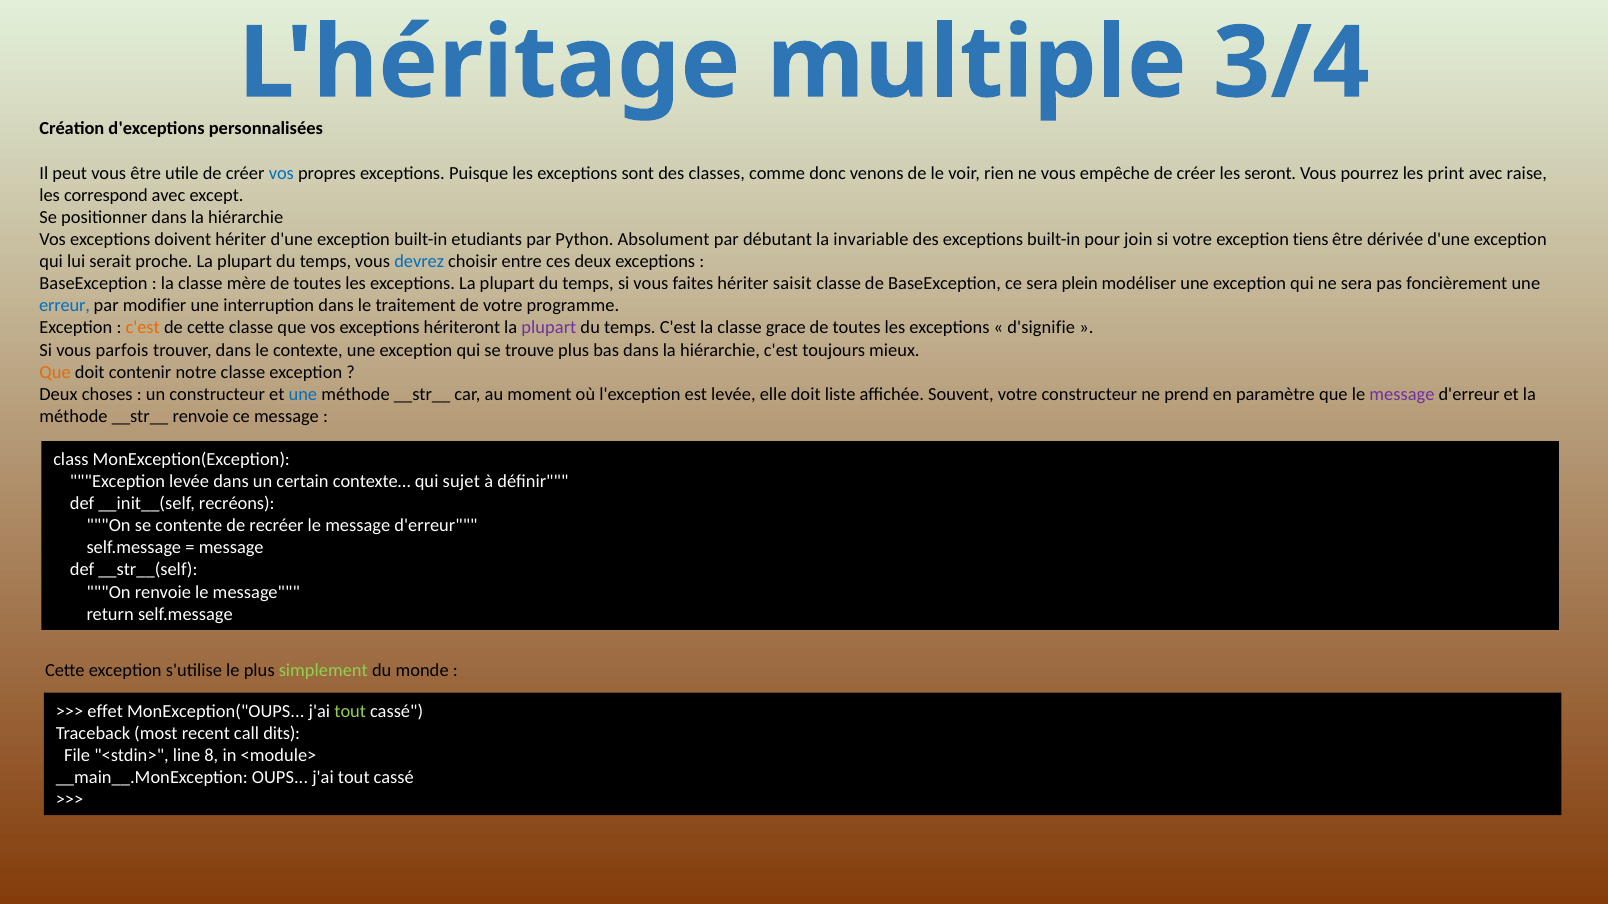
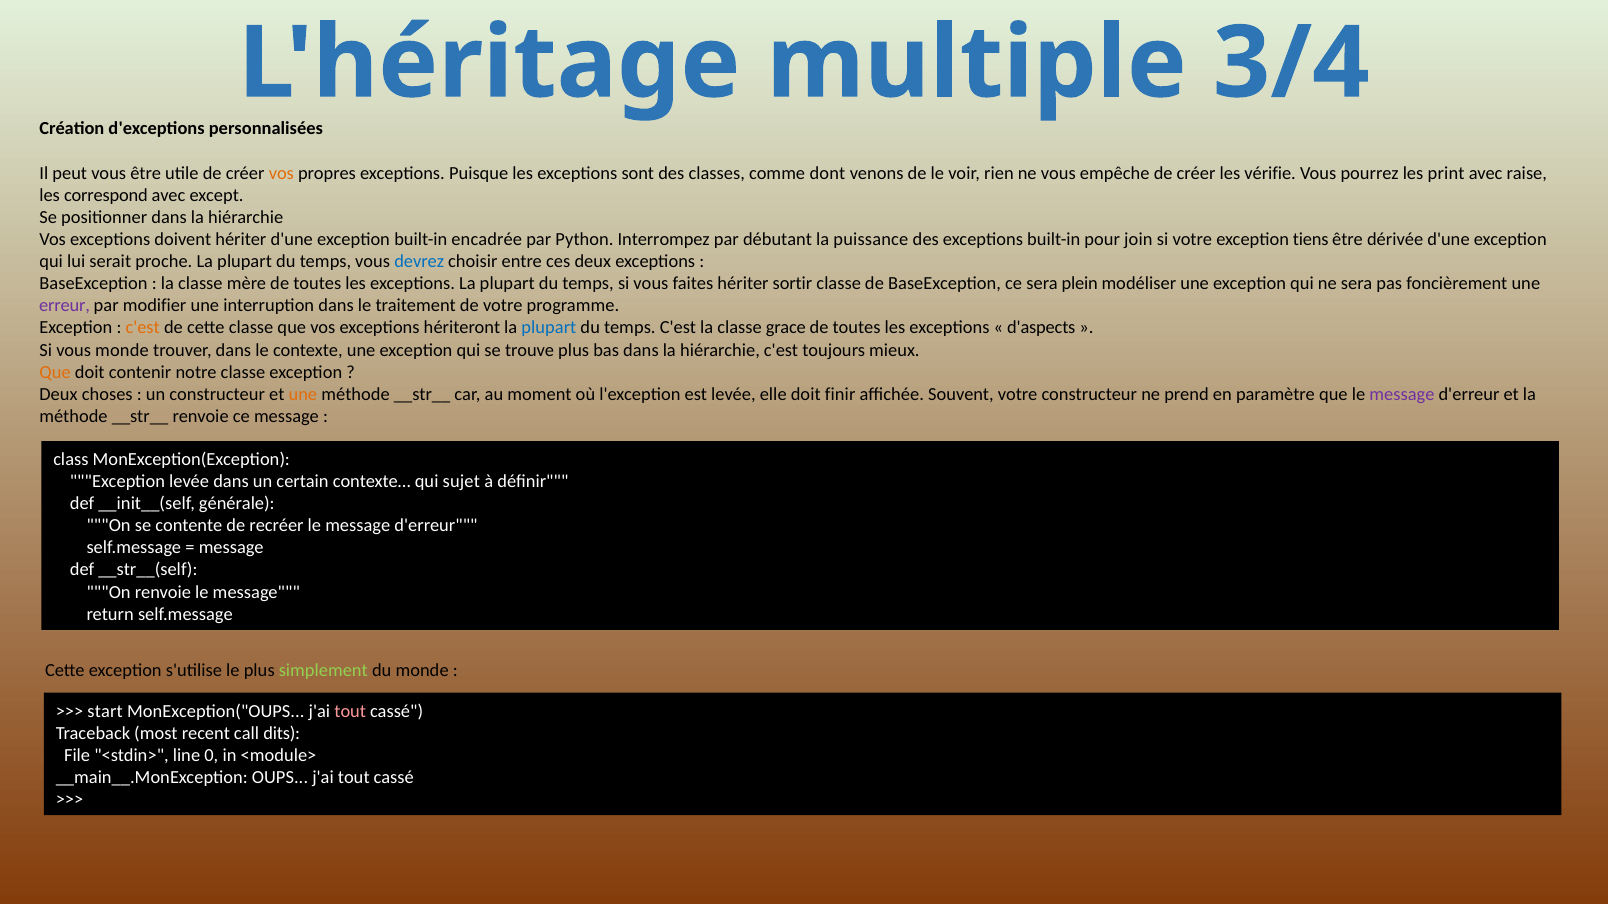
vos colour: blue -> orange (281, 173)
donc: donc -> dont (827, 173)
seront: seront -> vérifie (1270, 173)
etudiants: etudiants -> encadrée (487, 240)
Absolument: Absolument -> Interrompez (664, 240)
invariable: invariable -> puissance (871, 240)
saisit: saisit -> sortir (792, 284)
erreur colour: blue -> purple (65, 306)
plupart colour: purple -> blue (549, 328)
d'signifie: d'signifie -> d'aspects (1041, 328)
vous parfois: parfois -> monde (122, 350)
une colour: blue -> orange (303, 394)
liste: liste -> finir (840, 394)
recréons: recréons -> générale (237, 504)
effet: effet -> start (105, 711)
tout colour: light green -> pink (350, 711)
8: 8 -> 0 (211, 756)
